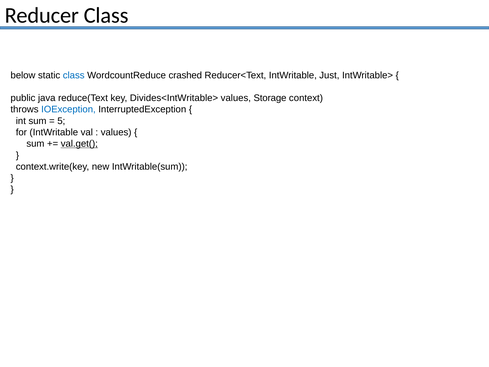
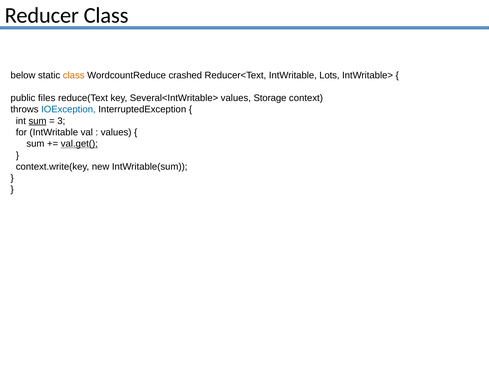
class colour: blue -> orange (74, 75)
Just: Just -> Lots (329, 75)
java: java -> files (47, 98)
Divides<IntWritable>: Divides<IntWritable> -> Several<IntWritable> (174, 98)
sum underline: none -> present (38, 121)
5: 5 -> 3 (61, 121)
